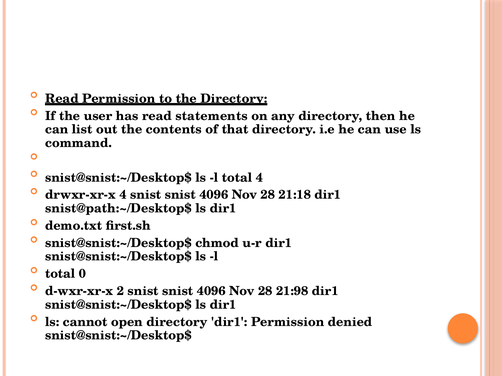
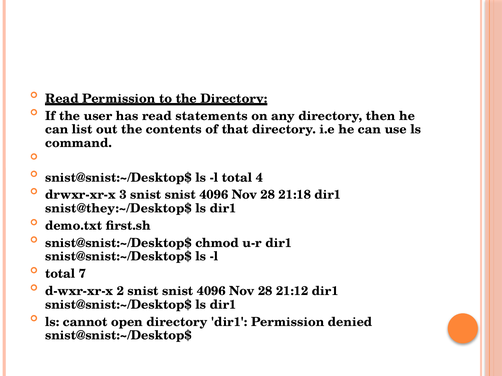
drwxr-xr-x 4: 4 -> 3 (123, 195)
snist@path:~/Desktop$: snist@path:~/Desktop$ -> snist@they:~/Desktop$ (118, 209)
0: 0 -> 7 (83, 274)
21:98: 21:98 -> 21:12 (292, 291)
